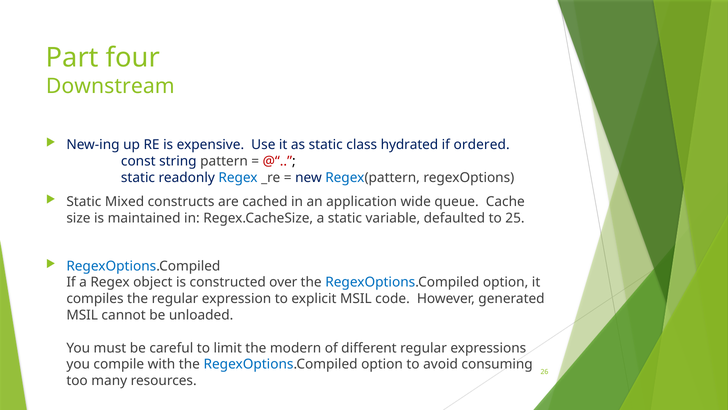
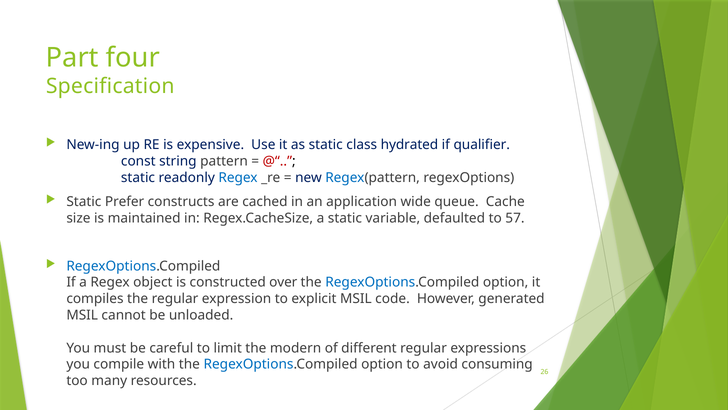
Downstream: Downstream -> Specification (110, 86)
ordered: ordered -> qualifier (482, 145)
Mixed: Mixed -> Prefer (125, 201)
25: 25 -> 57 (515, 218)
